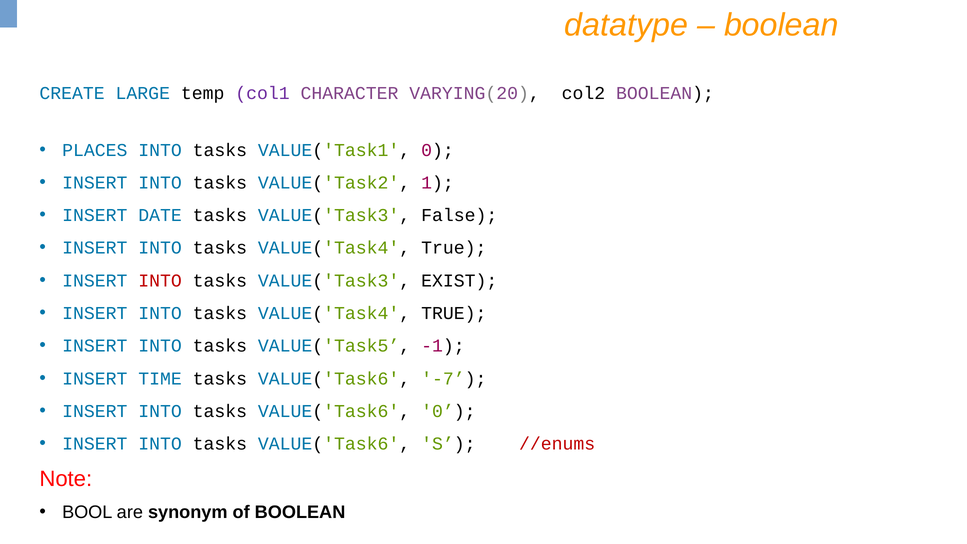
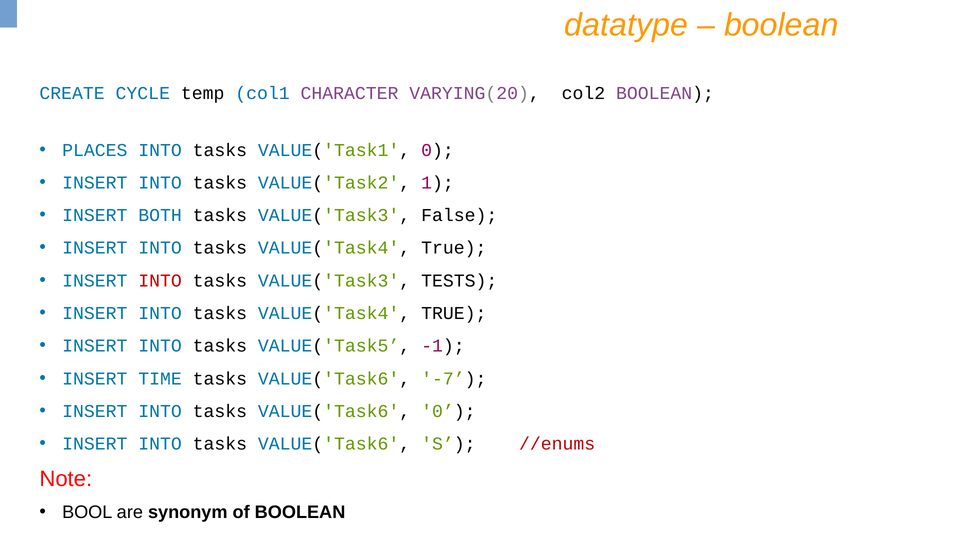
LARGE: LARGE -> CYCLE (143, 93)
col1 colour: purple -> blue (262, 93)
DATE: DATE -> BOTH (160, 215)
EXIST: EXIST -> TESTS (459, 281)
